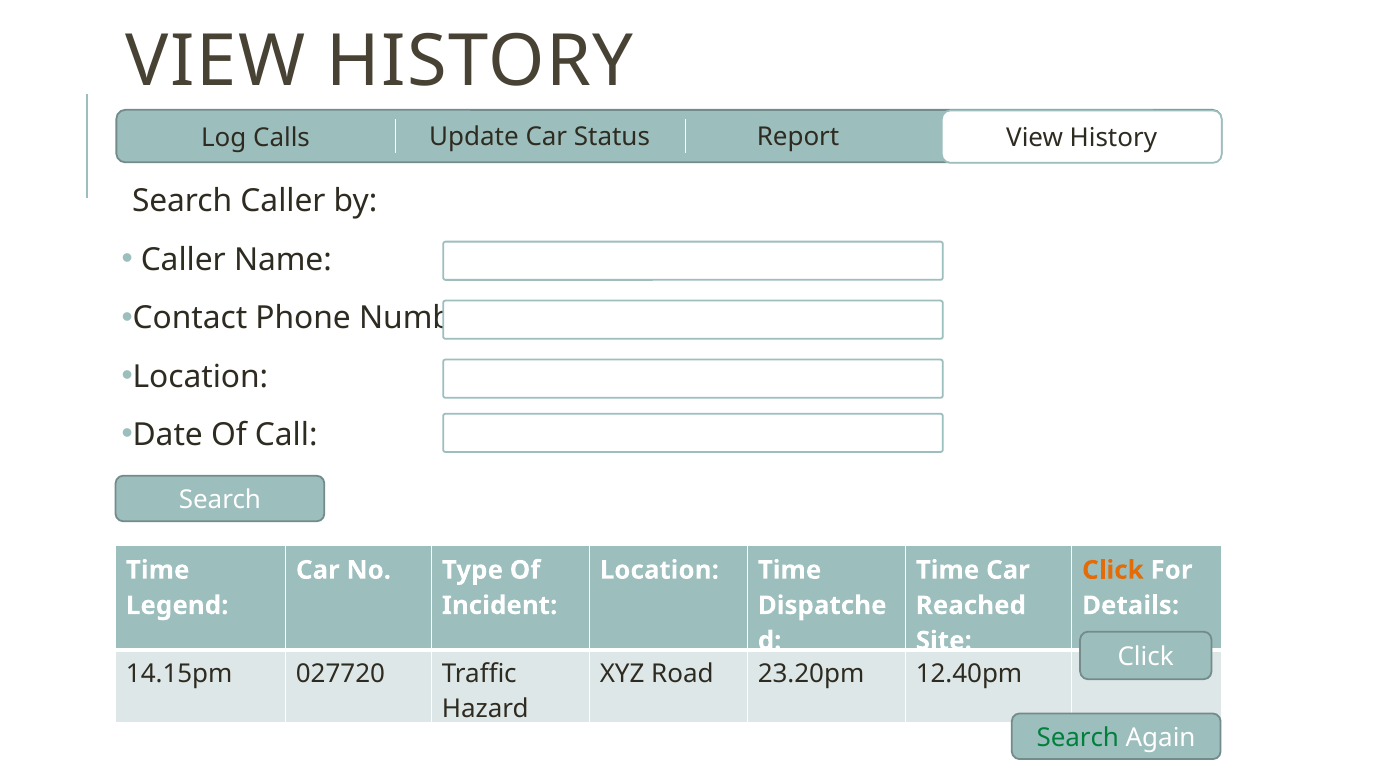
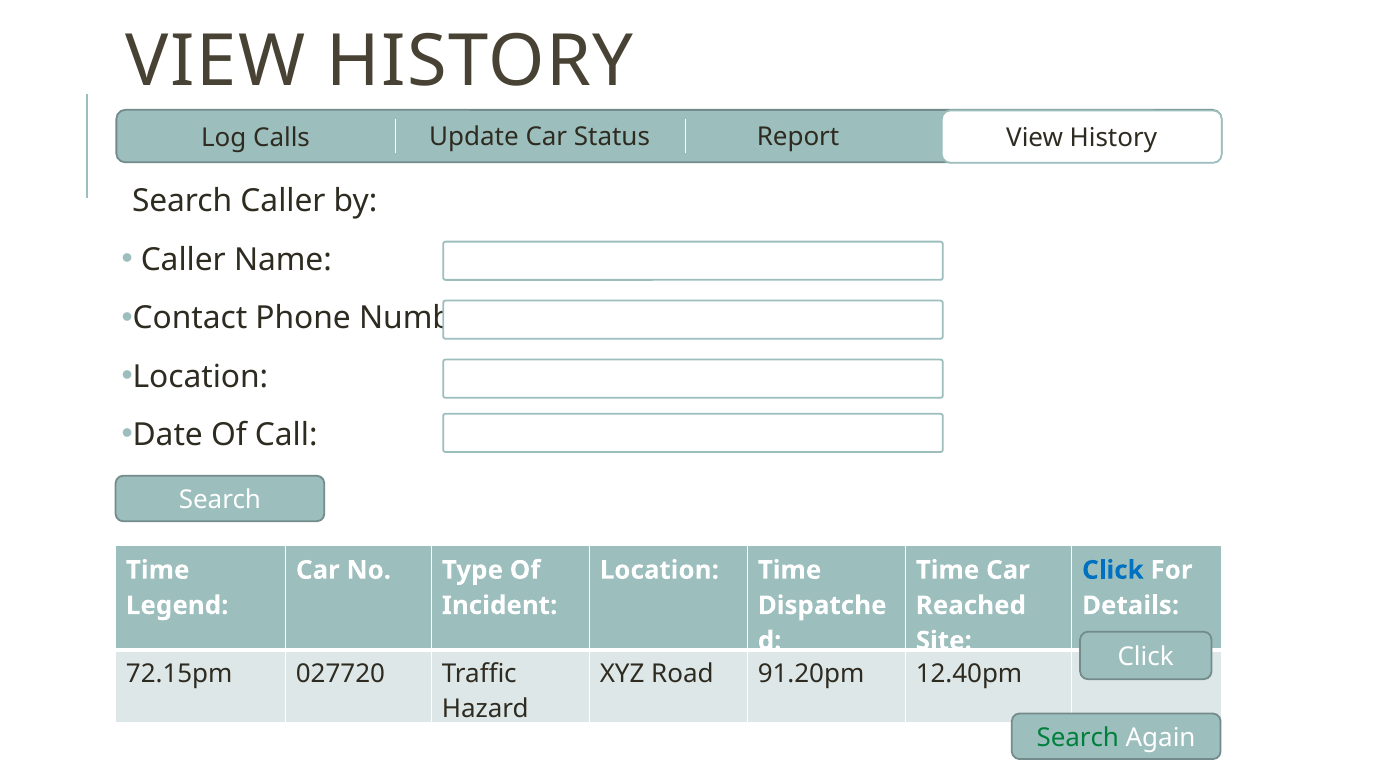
Click colour: orange -> blue (1113, 571)
14.15pm: 14.15pm -> 72.15pm (179, 675)
23.20pm: 23.20pm -> 91.20pm (811, 675)
